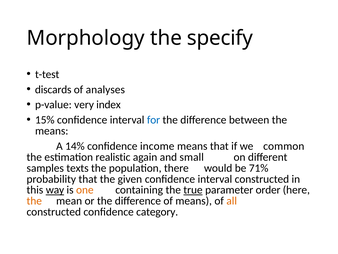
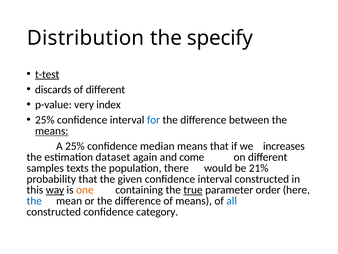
Morphology: Morphology -> Distribution (86, 38)
t-test underline: none -> present (47, 74)
of analyses: analyses -> different (105, 89)
15%: 15% -> 25% (45, 120)
means underline: none -> present (52, 131)
A 14%: 14% -> 25% (75, 146)
income: income -> median (157, 146)
common: common -> increases (284, 146)
realistic: realistic -> dataset (113, 157)
small: small -> come (192, 157)
71%: 71% -> 21% (259, 168)
the colour: orange -> blue (34, 201)
all colour: orange -> blue (232, 201)
